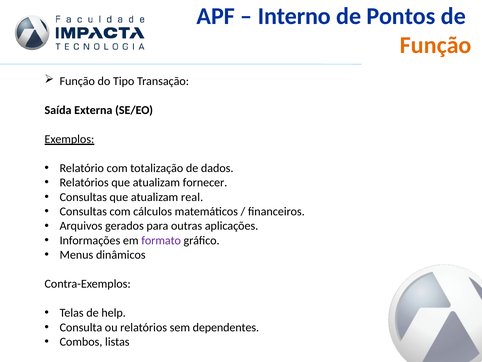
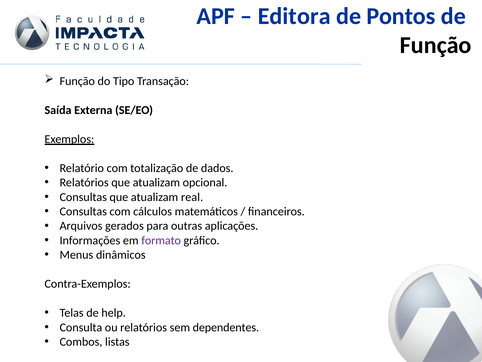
Interno: Interno -> Editora (294, 16)
Função colour: orange -> black (436, 45)
fornecer: fornecer -> opcional (205, 182)
